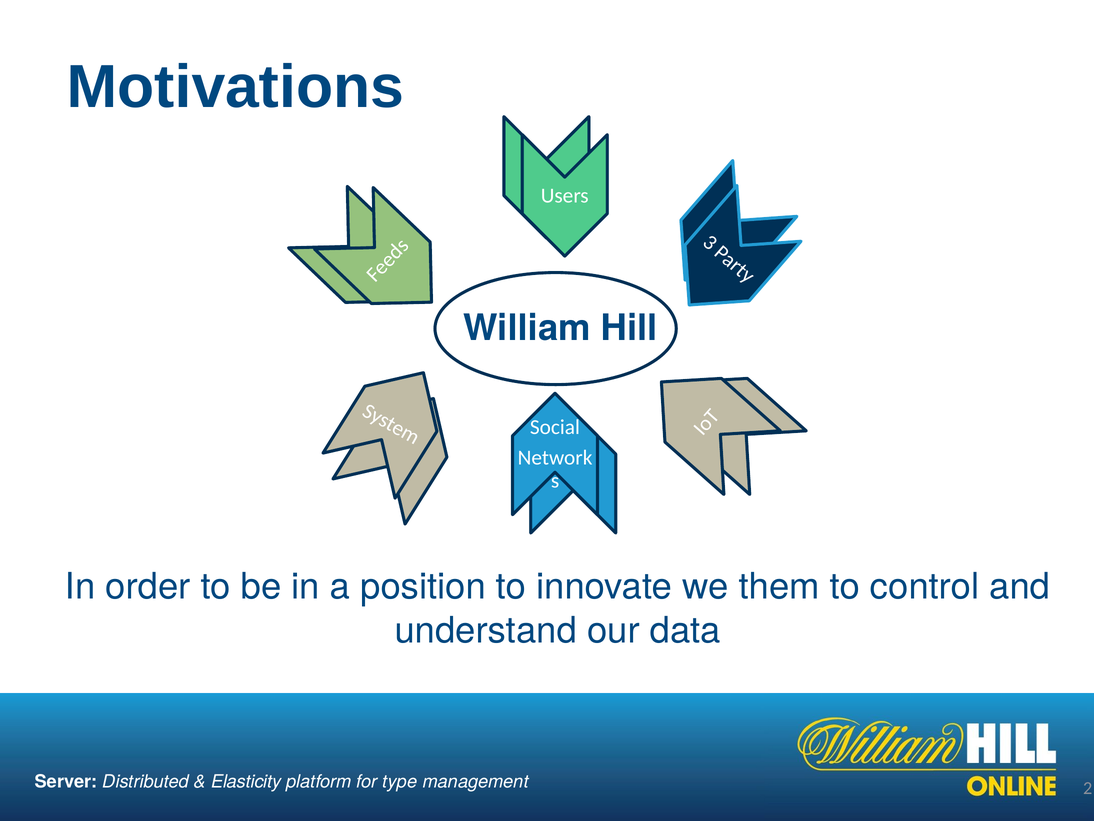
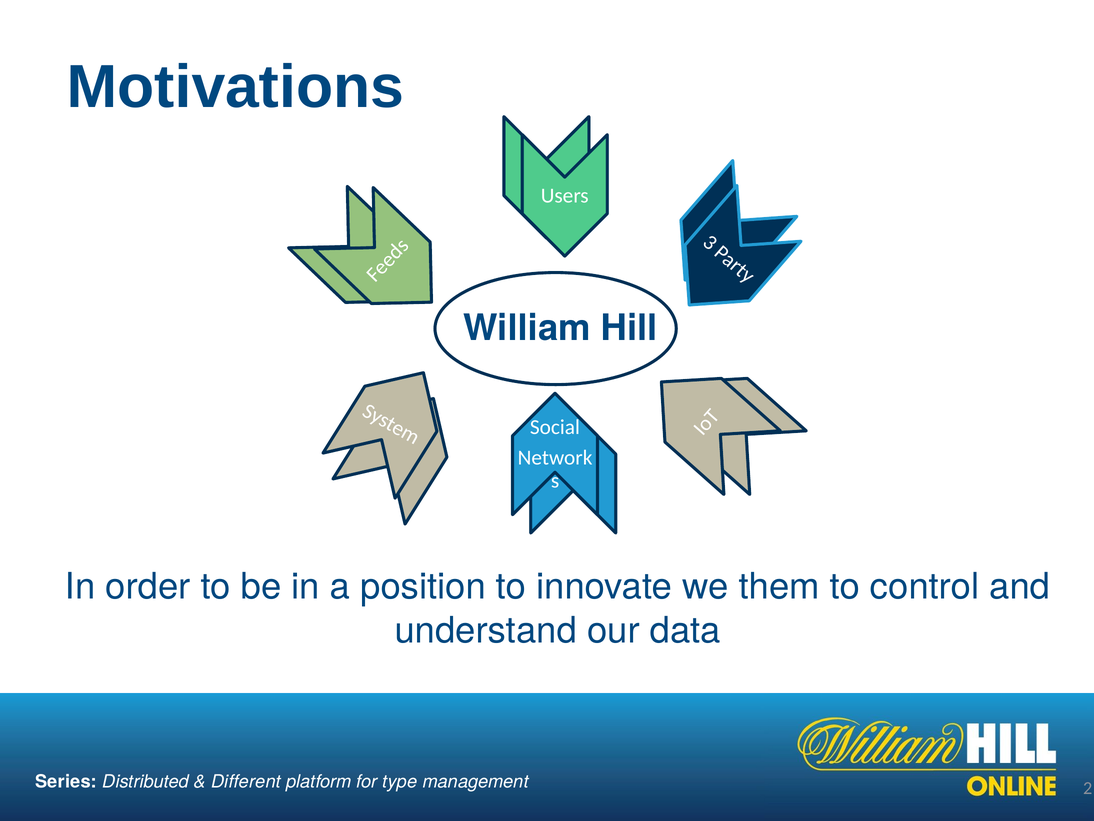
Server: Server -> Series (66, 781)
Elasticity: Elasticity -> Different (246, 781)
